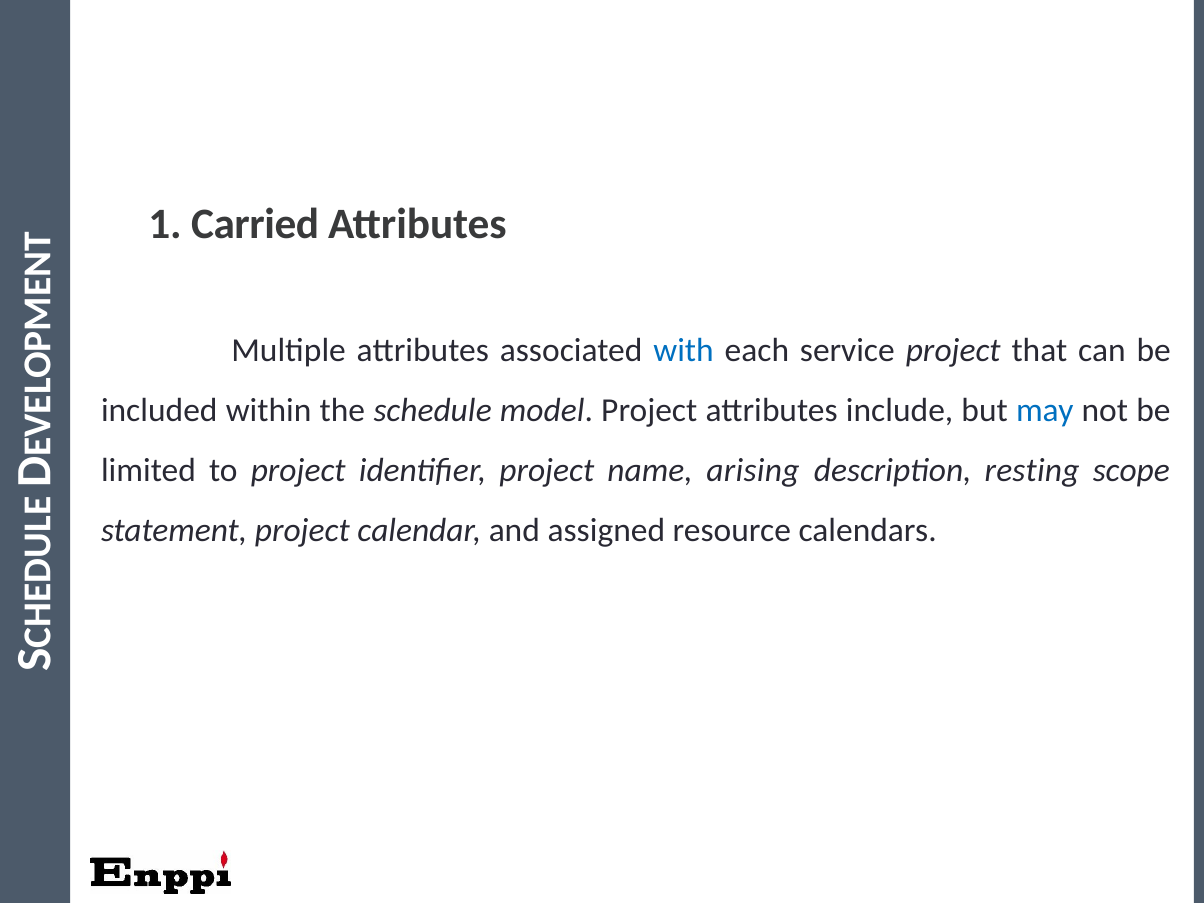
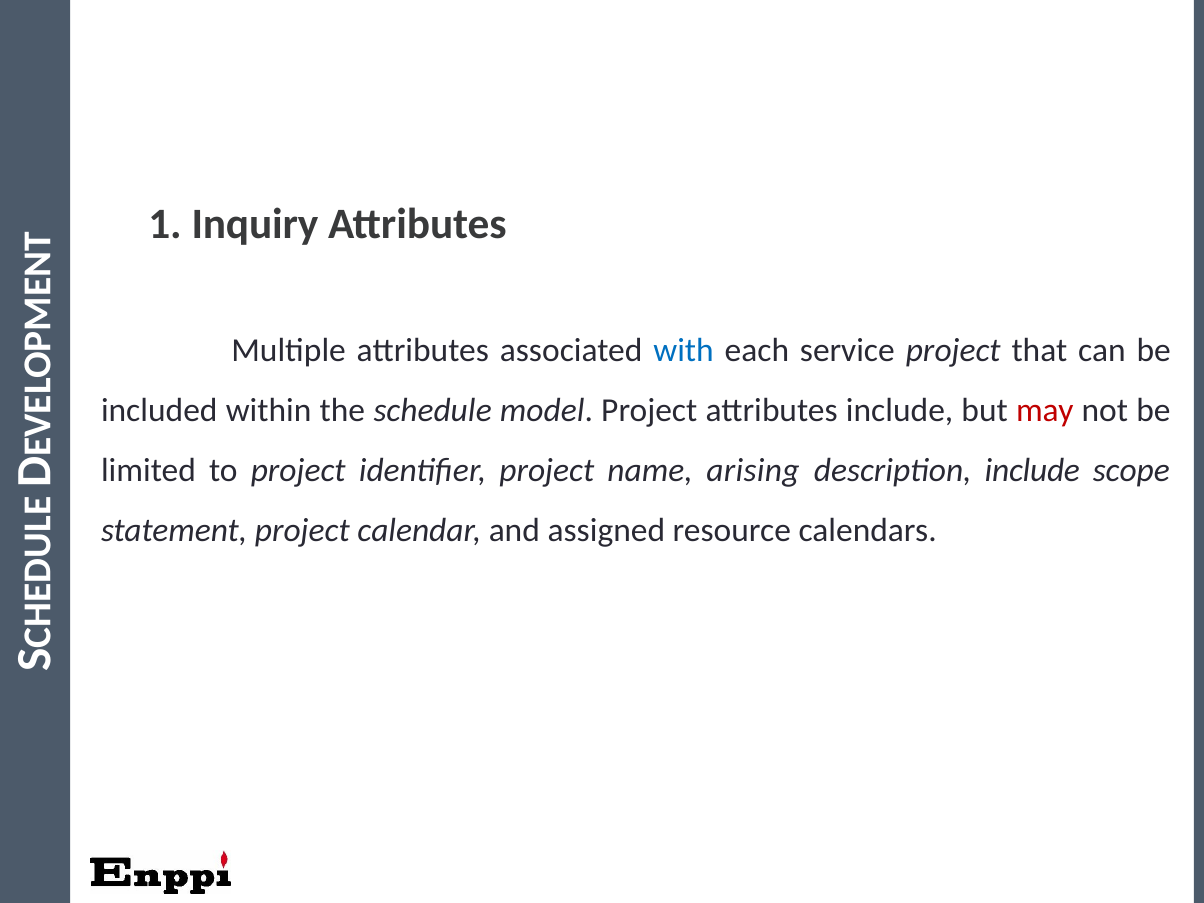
Carried: Carried -> Inquiry (255, 225)
may colour: blue -> red (1045, 411)
description resting: resting -> include (1032, 471)
